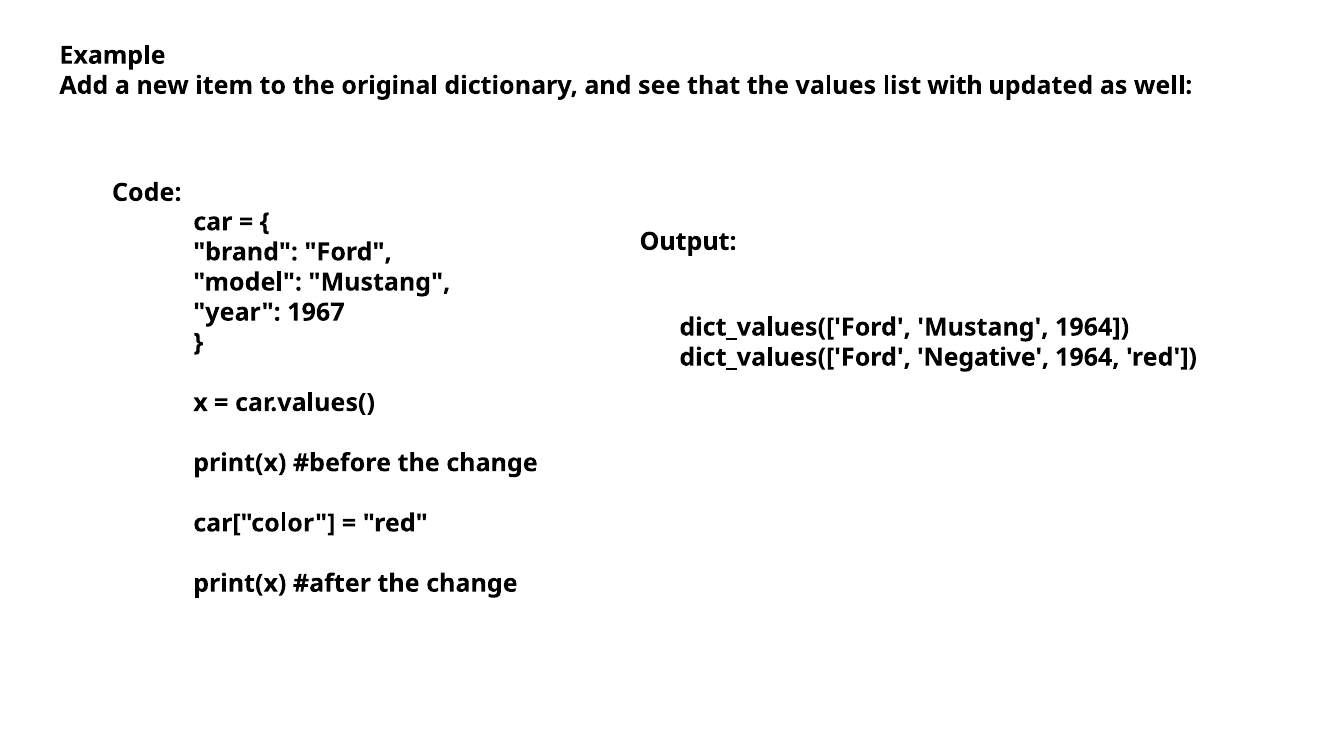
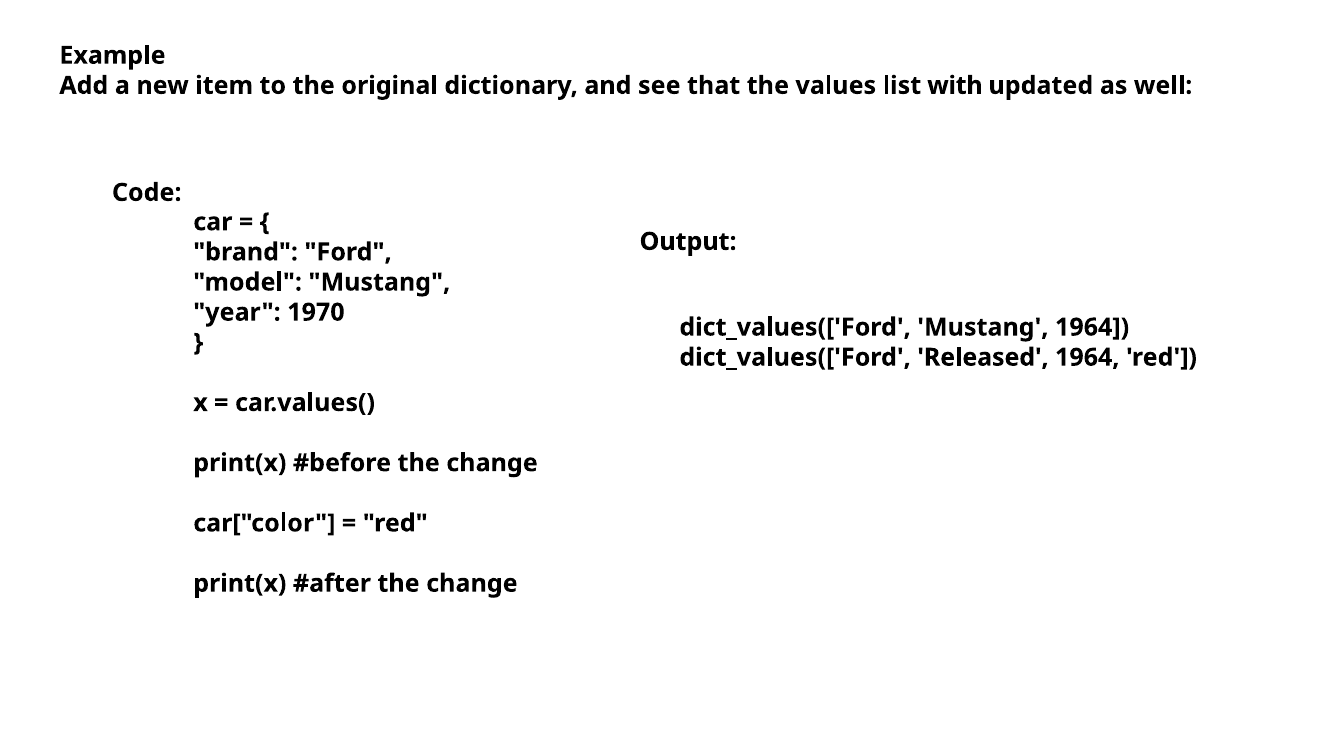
1967: 1967 -> 1970 (316, 312)
Negative: Negative -> Released (983, 357)
